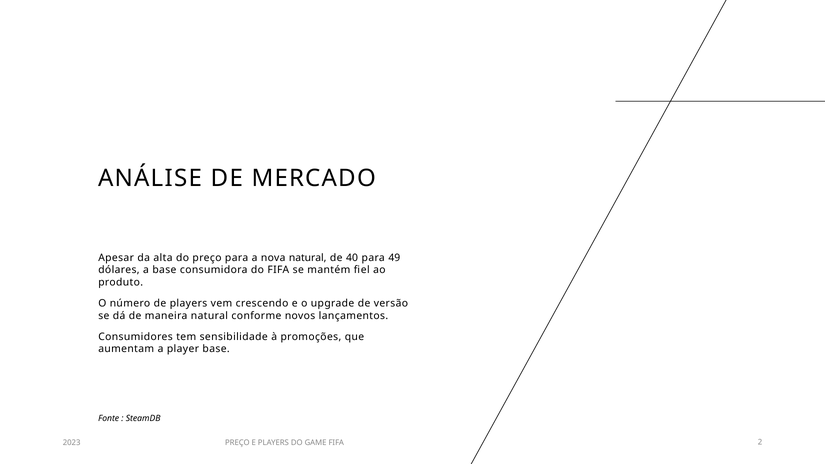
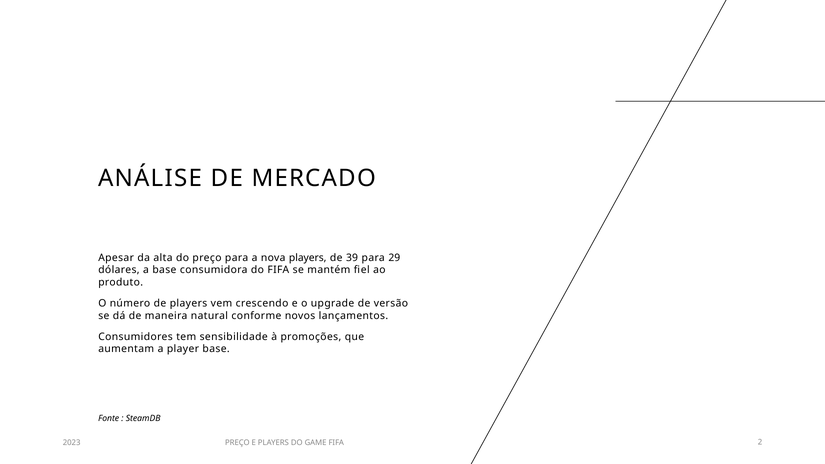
nova natural: natural -> players (308, 258)
40: 40 -> 39 (352, 258)
49: 49 -> 29 (394, 258)
